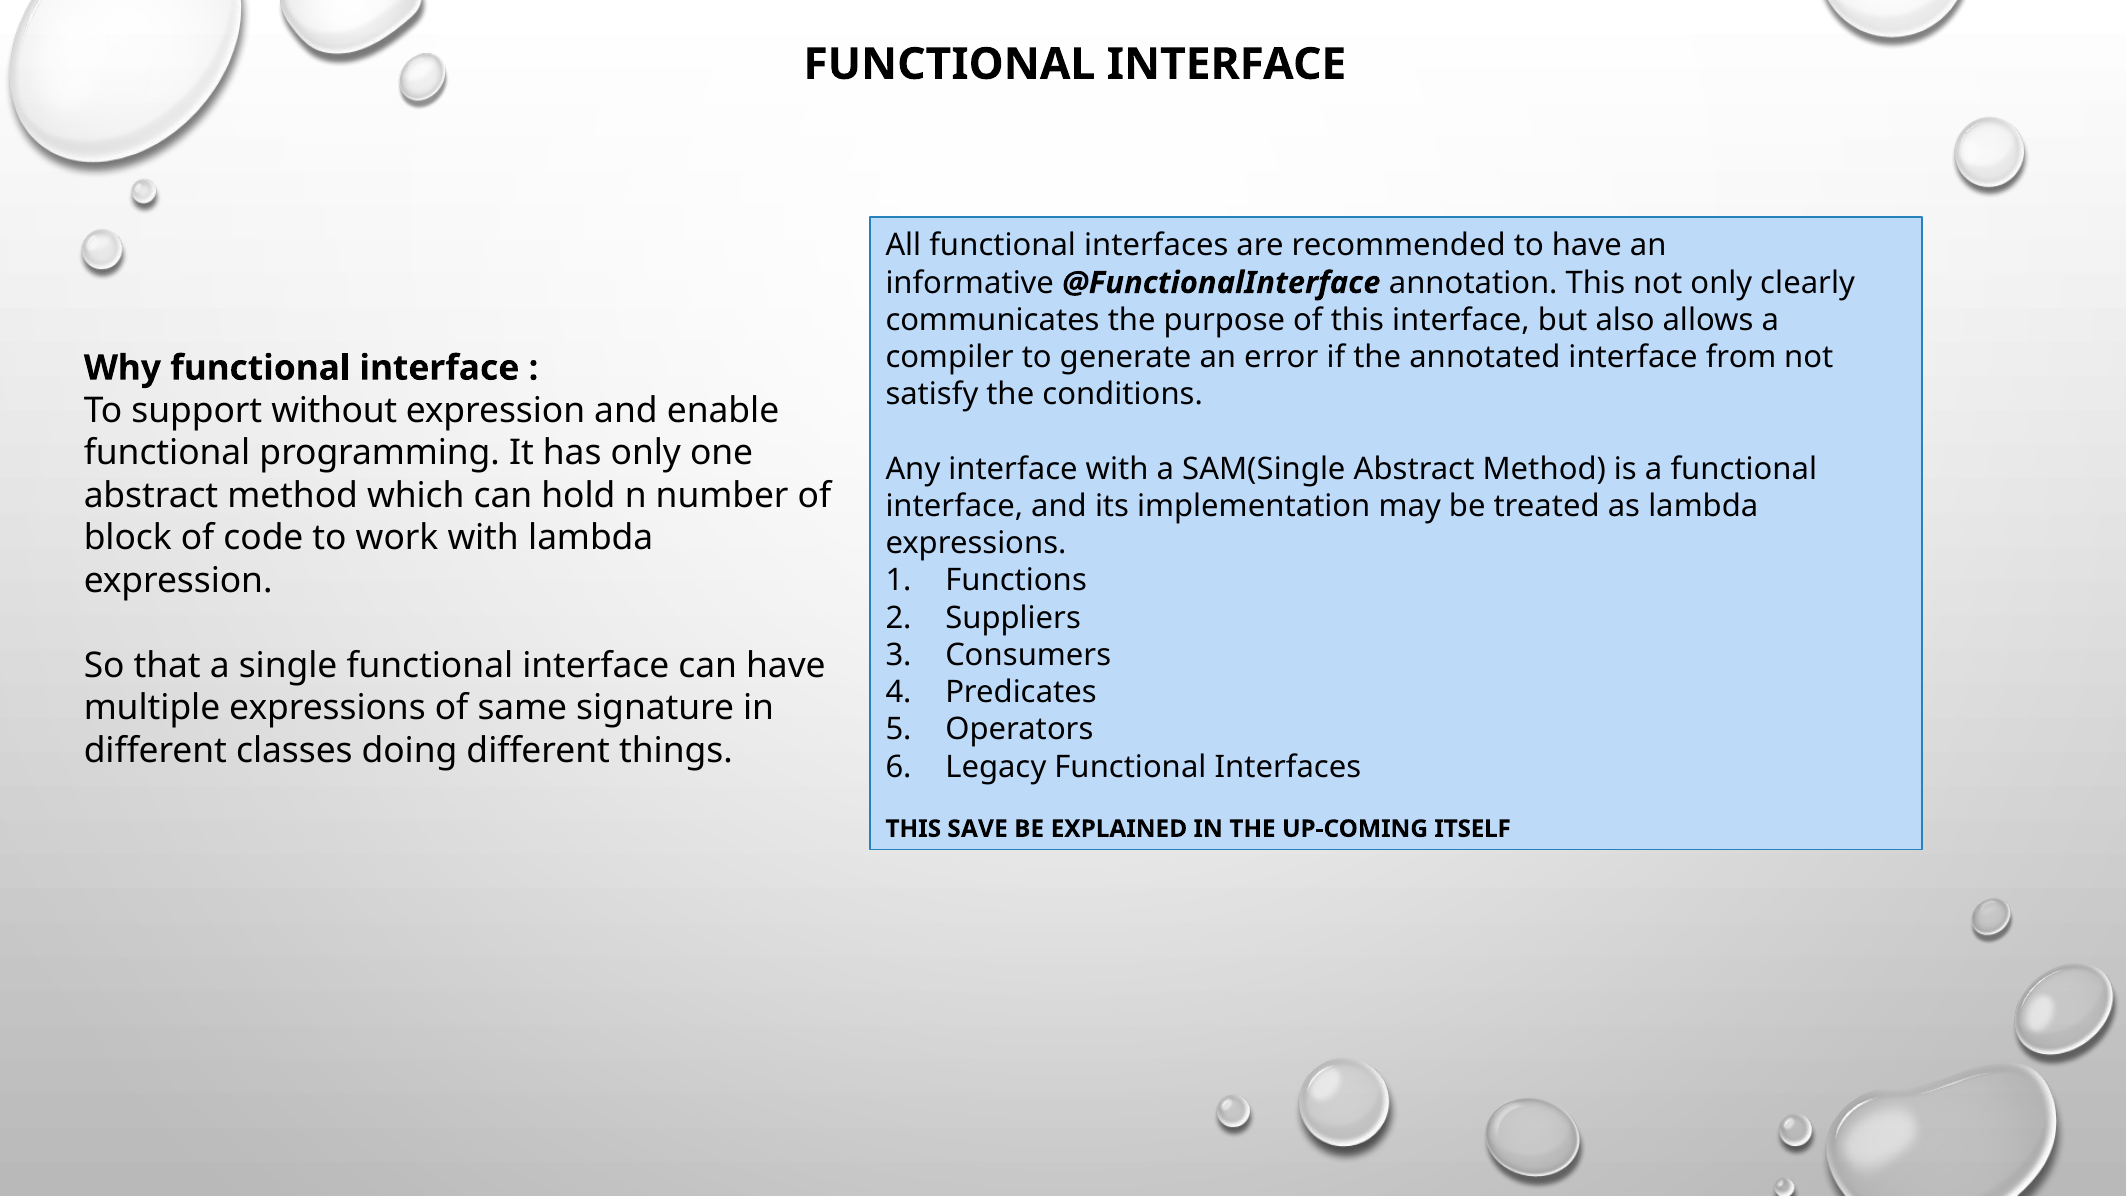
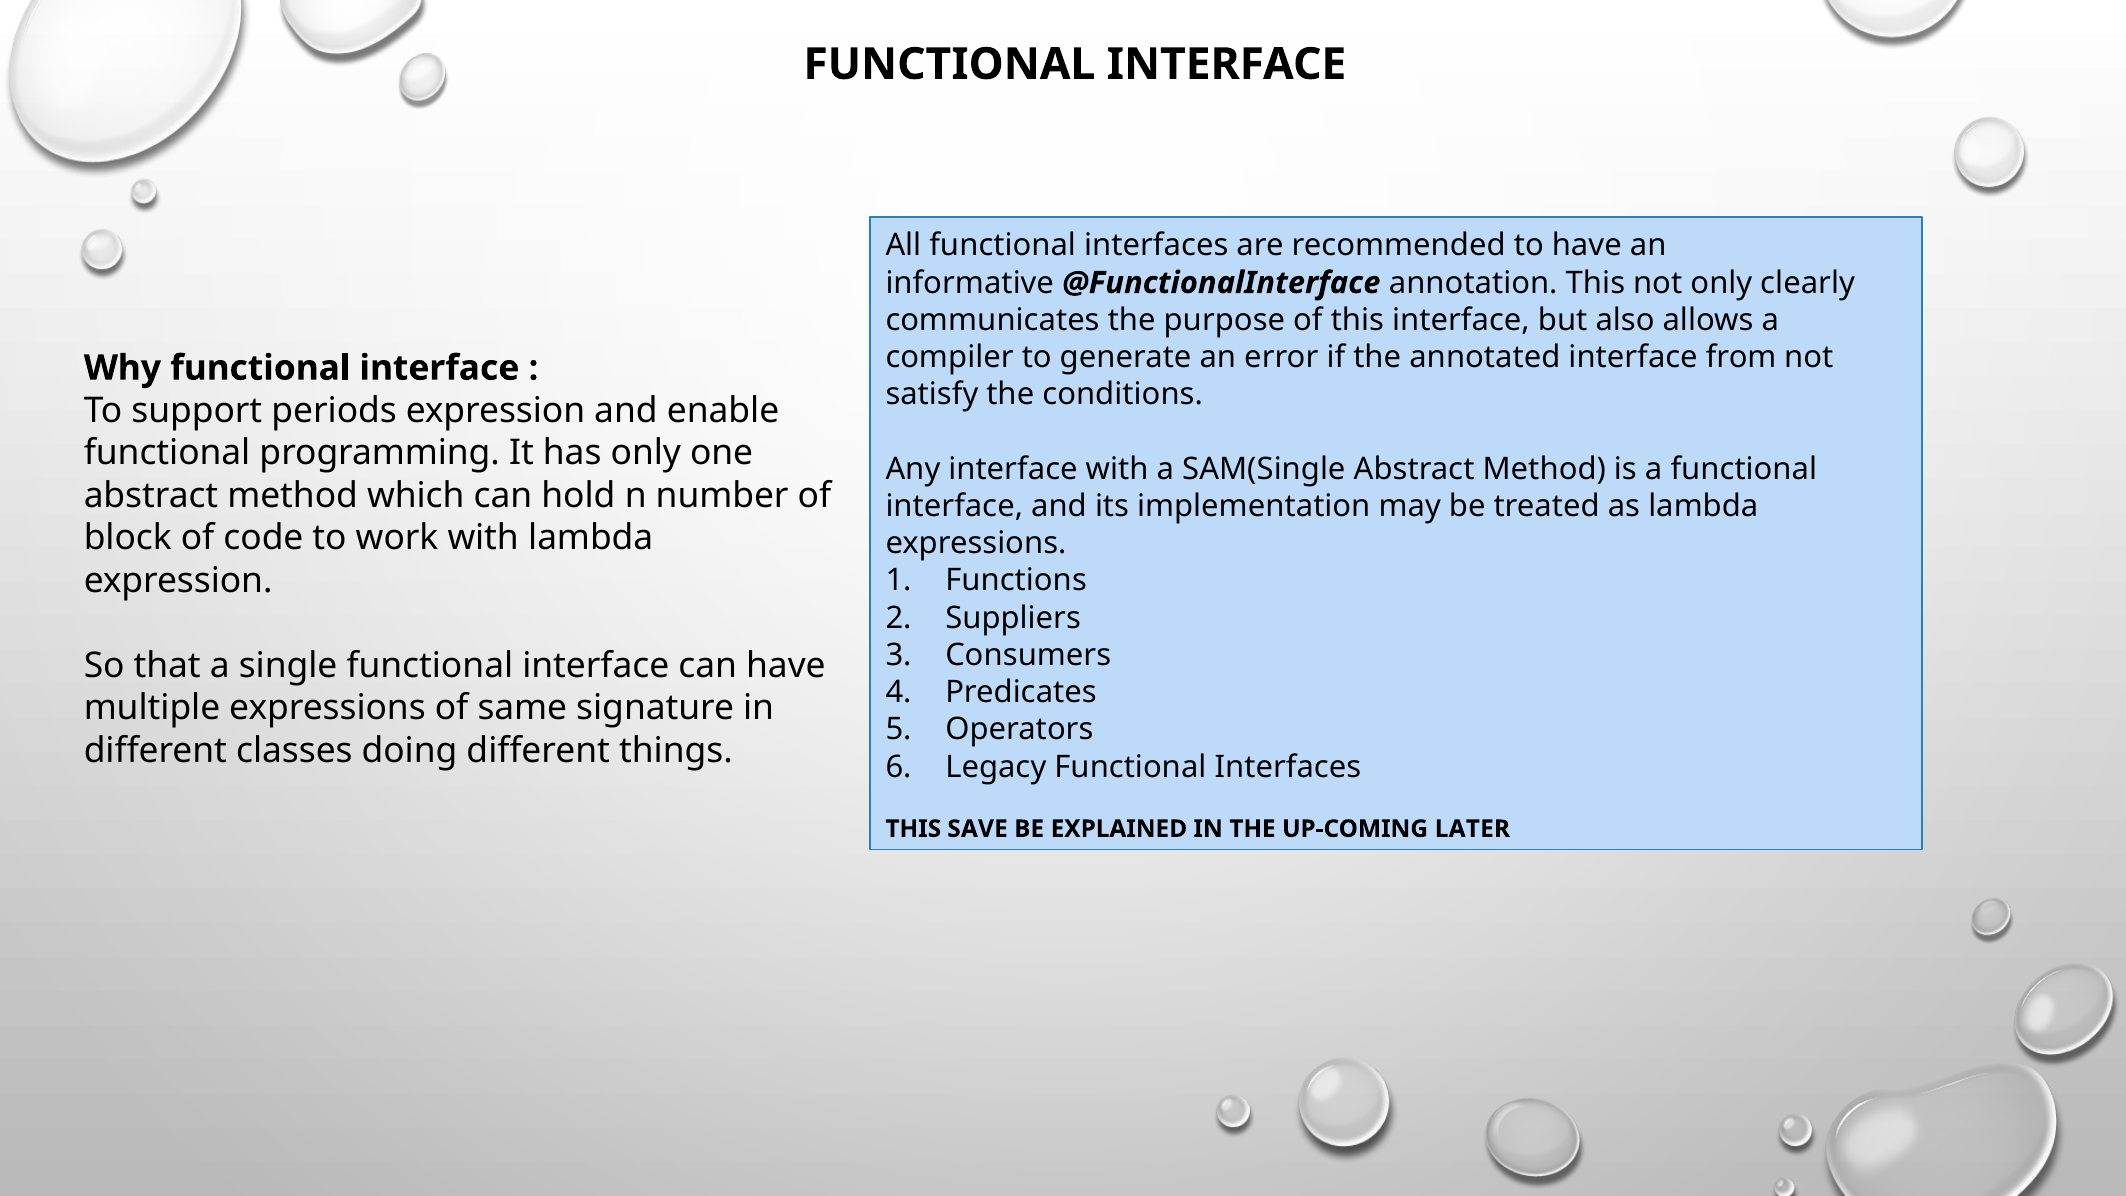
without: without -> periods (334, 410)
ITSELF: ITSELF -> LATER (1472, 829)
